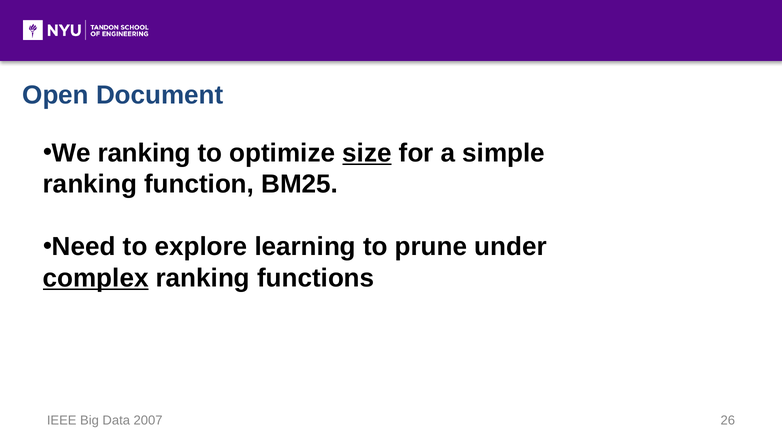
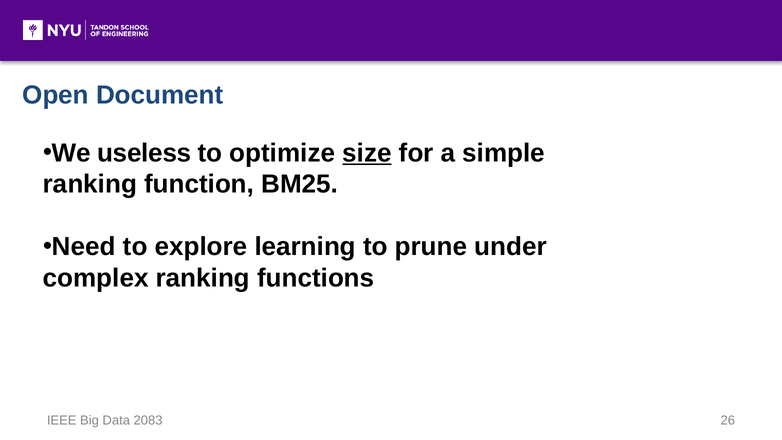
We ranking: ranking -> useless (144, 153)
complex underline: present -> none (96, 278)
2007: 2007 -> 2083 (148, 420)
